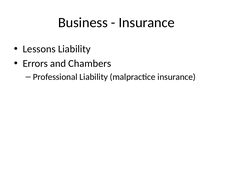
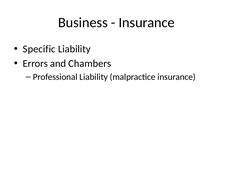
Lessons: Lessons -> Specific (39, 49)
